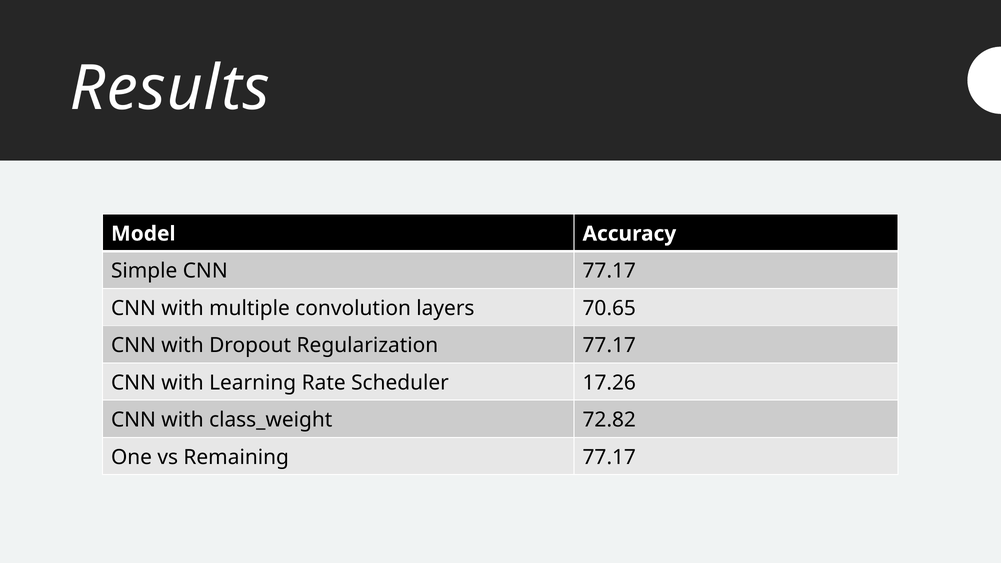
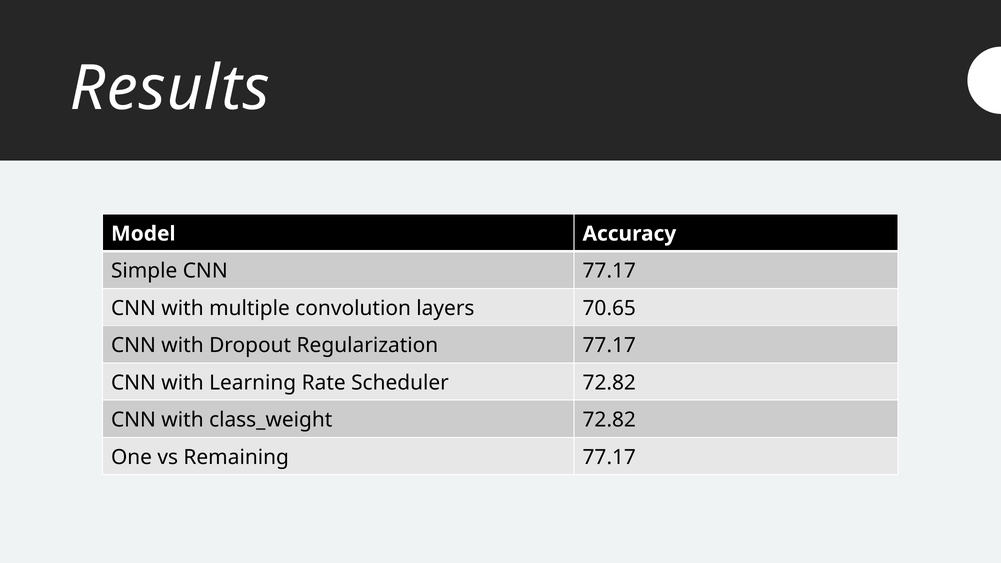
Scheduler 17.26: 17.26 -> 72.82 (609, 383)
